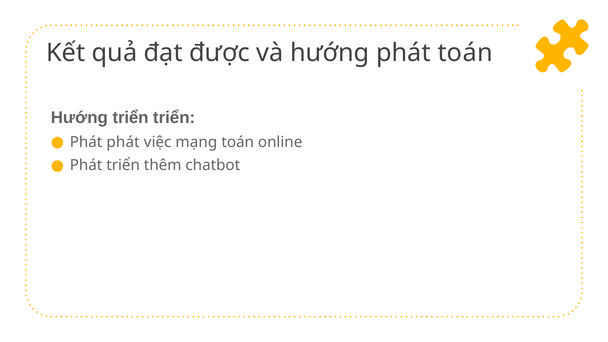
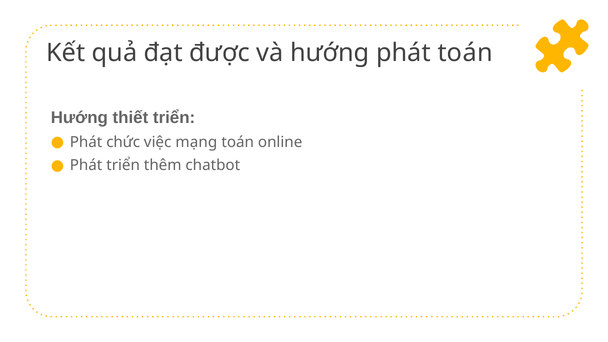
Hướng triển: triển -> thiết (130, 118)
Phát phát: phát -> chức (123, 142)
